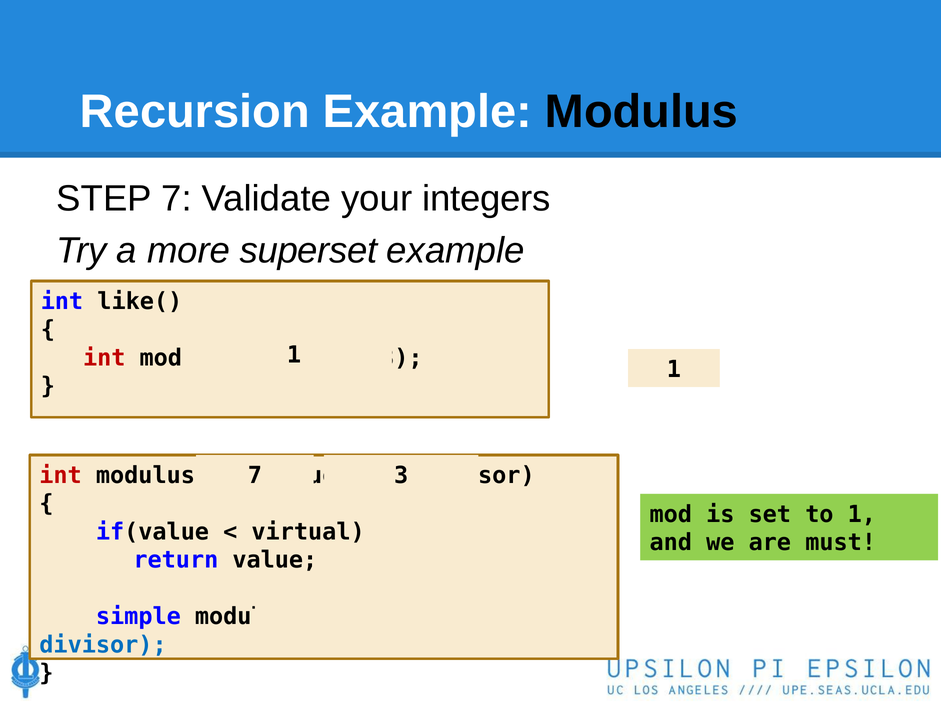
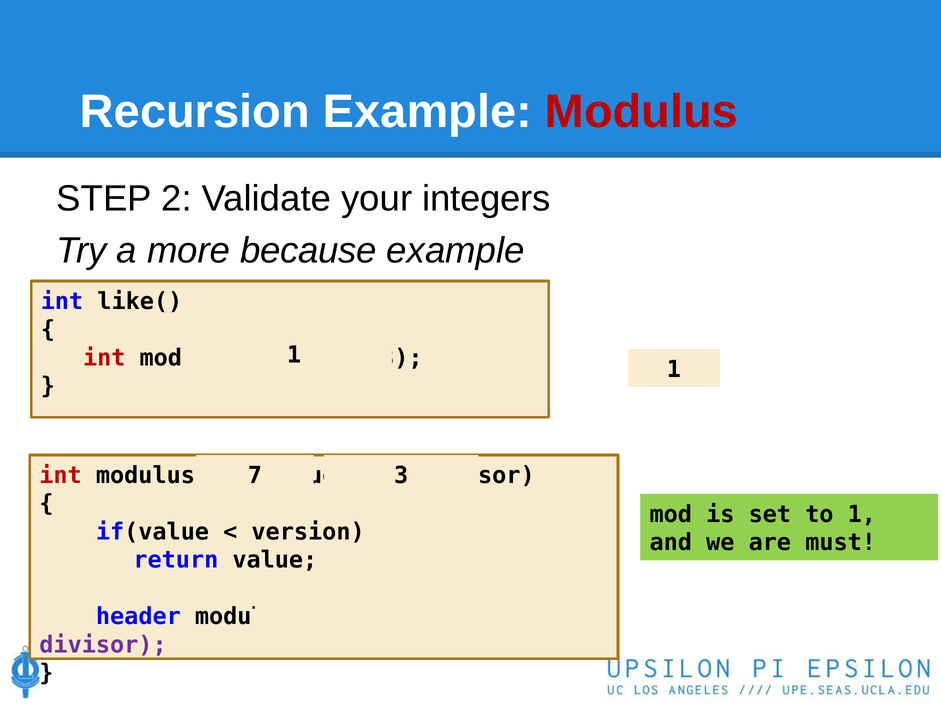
Modulus colour: black -> red (641, 112)
STEP 7: 7 -> 2 (177, 199)
superset: superset -> because (308, 250)
virtual: virtual -> version (308, 532)
simple: simple -> header (138, 616)
divisor colour: blue -> purple (103, 645)
